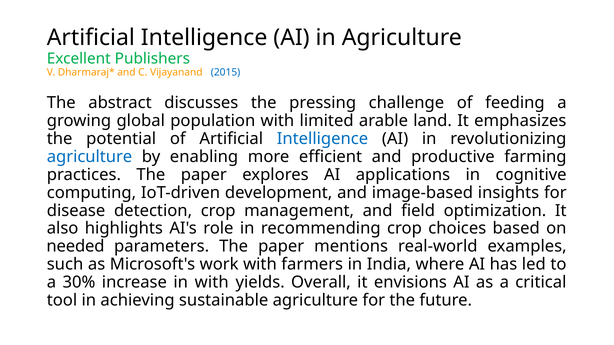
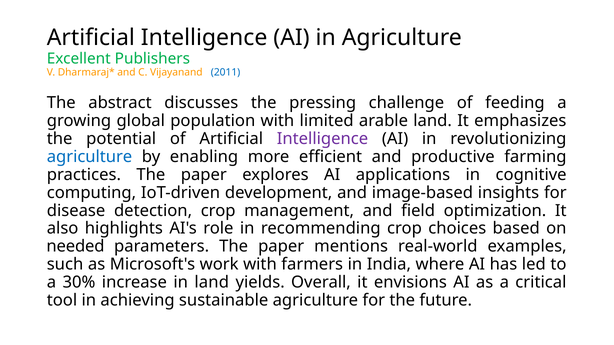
2015: 2015 -> 2011 (226, 72)
Intelligence colour: blue -> purple (322, 139)
in with: with -> land (212, 283)
